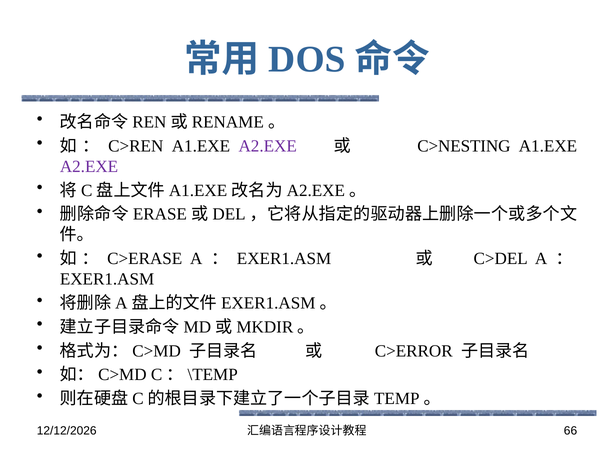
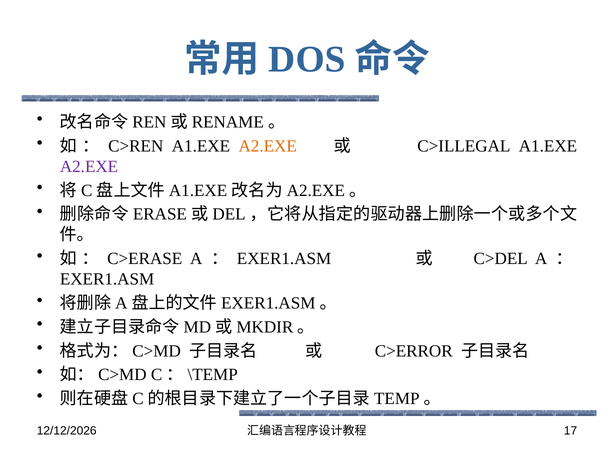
A2.EXE colour: purple -> orange (268, 146)
C>NESTING: C>NESTING -> C>ILLEGAL (464, 146)
66: 66 -> 17 (571, 430)
